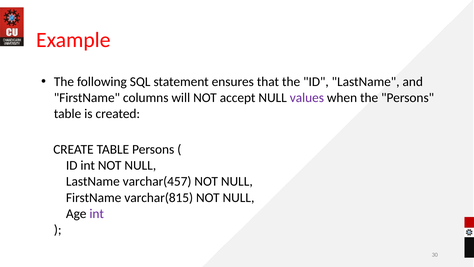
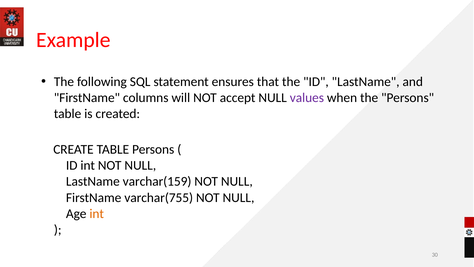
varchar(457: varchar(457 -> varchar(159 (157, 181)
varchar(815: varchar(815 -> varchar(755 (159, 197)
int colour: purple -> orange (97, 213)
